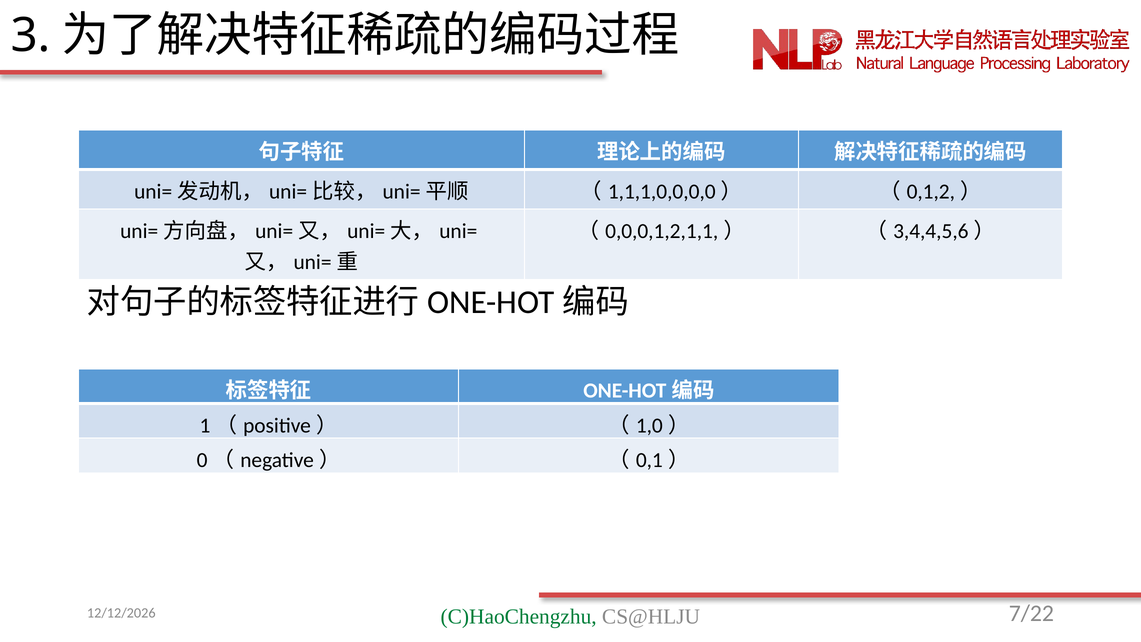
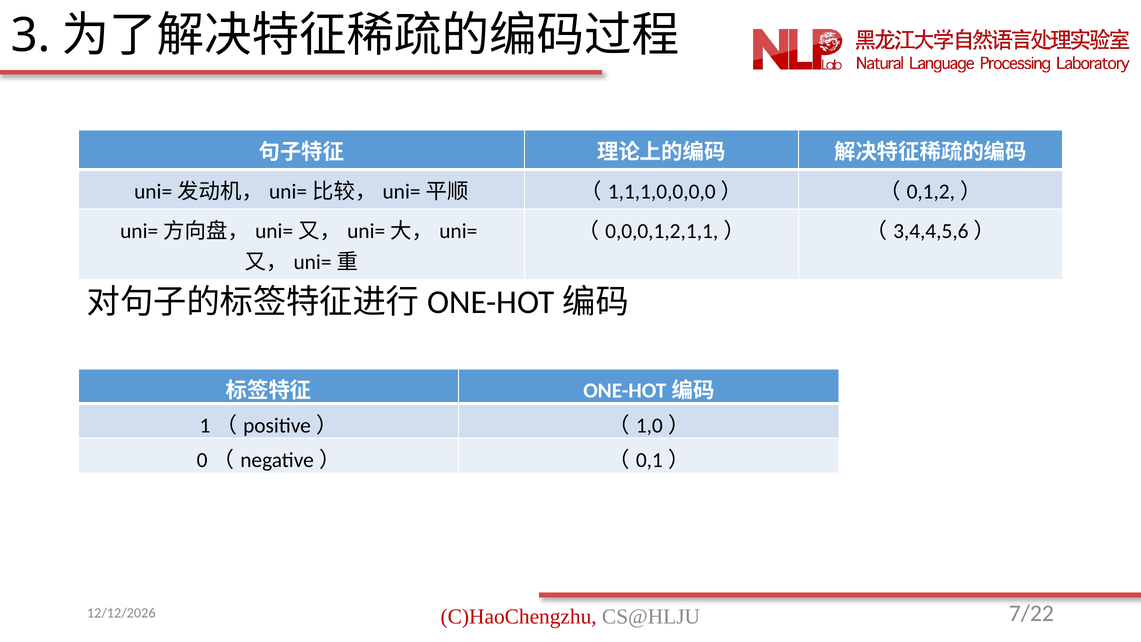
C)HaoChengzhu colour: green -> red (519, 616)
